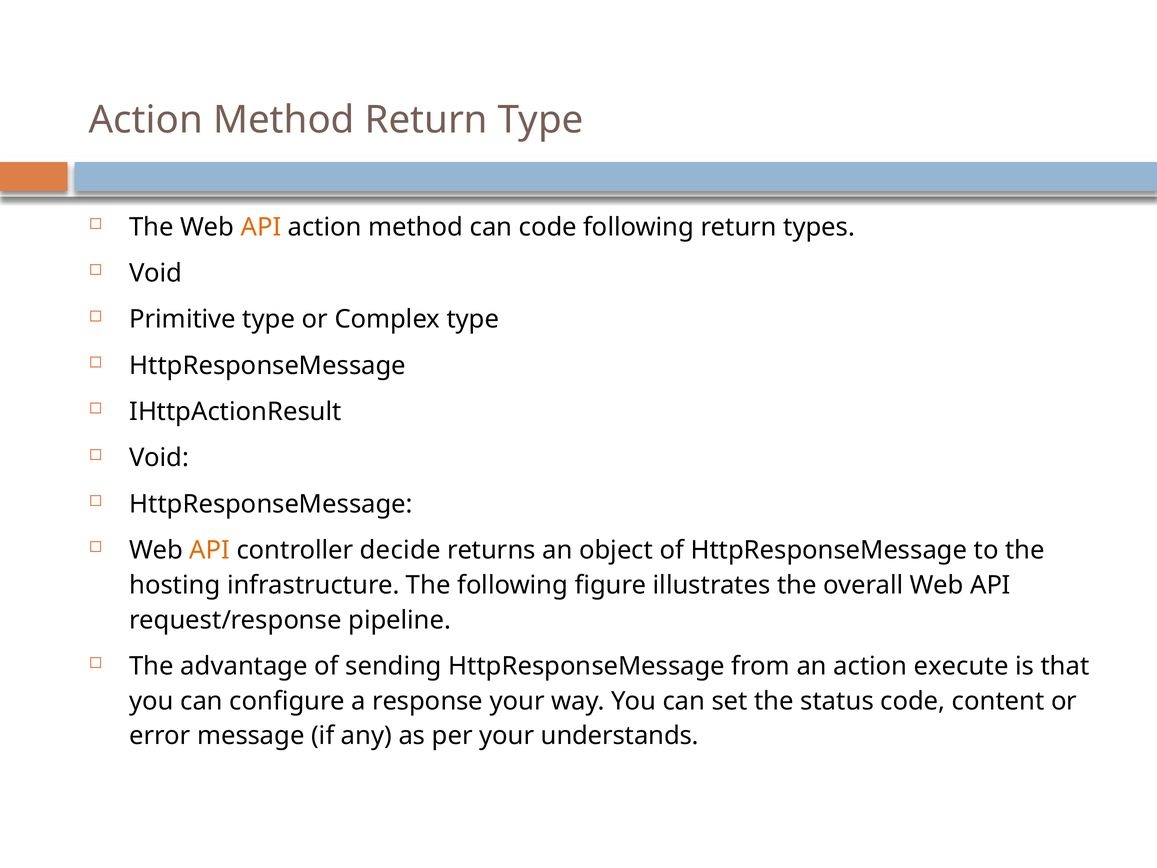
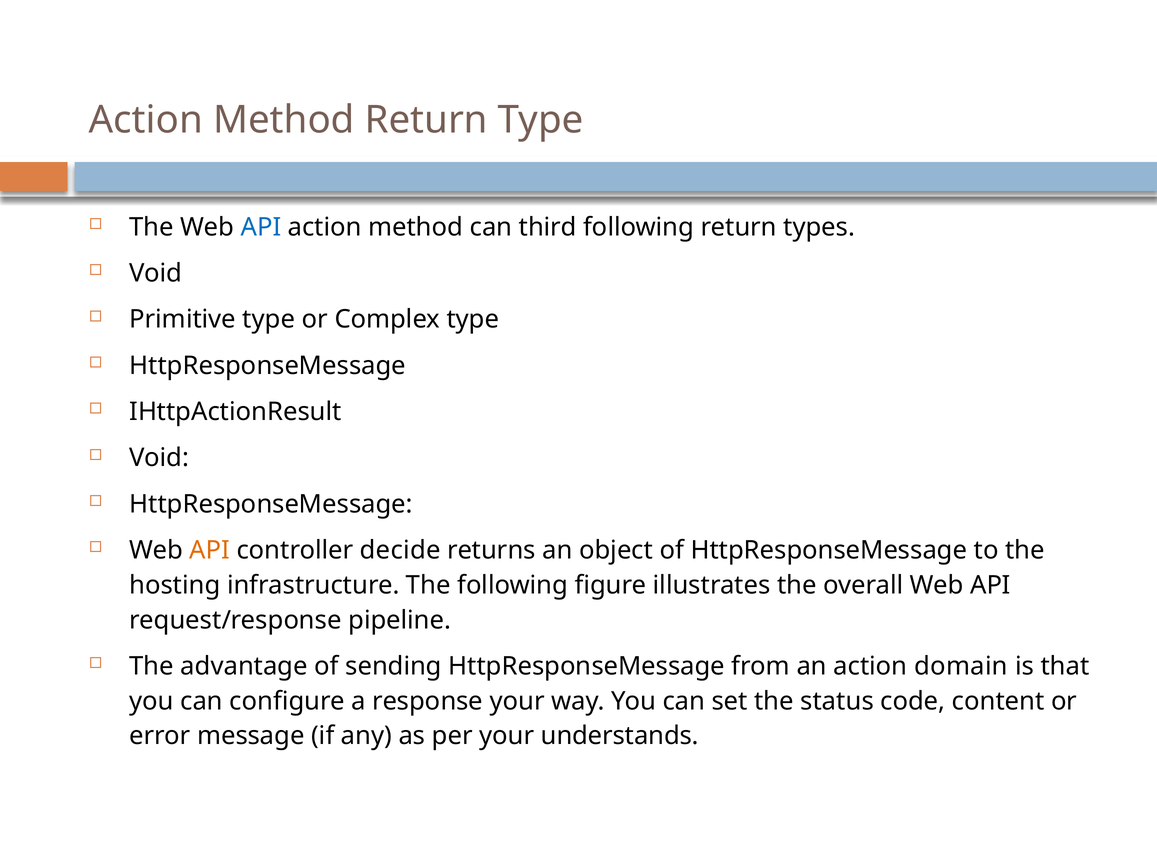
API colour: orange -> blue (261, 227)
can code: code -> third (548, 227)
execute: execute -> domain (961, 666)
